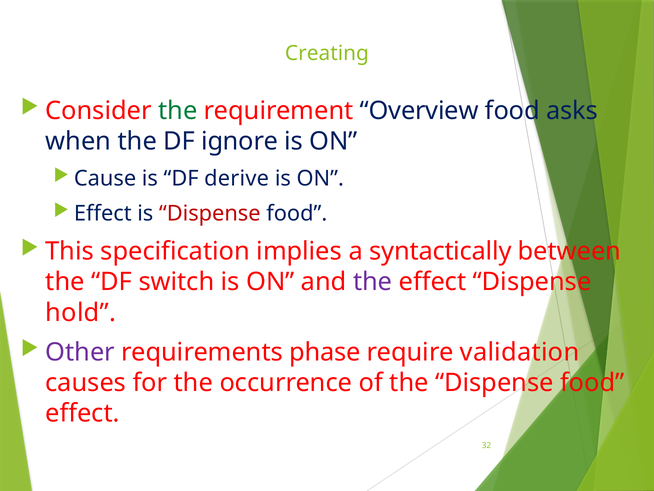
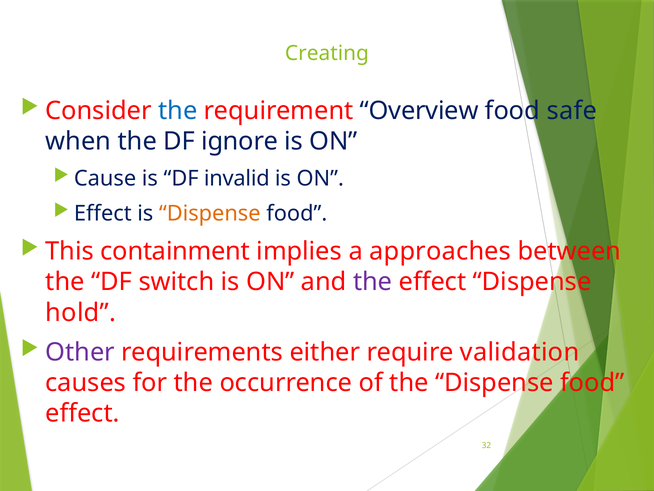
the colour: green -> blue (178, 111)
asks: asks -> safe (572, 111)
derive: derive -> invalid (237, 178)
Dispense colour: red -> orange (210, 214)
specification: specification -> containment (175, 251)
syntactically: syntactically -> approaches (440, 251)
phase: phase -> either (325, 352)
